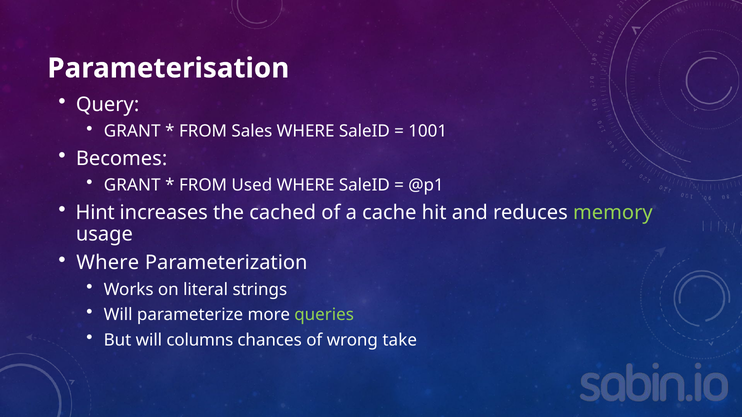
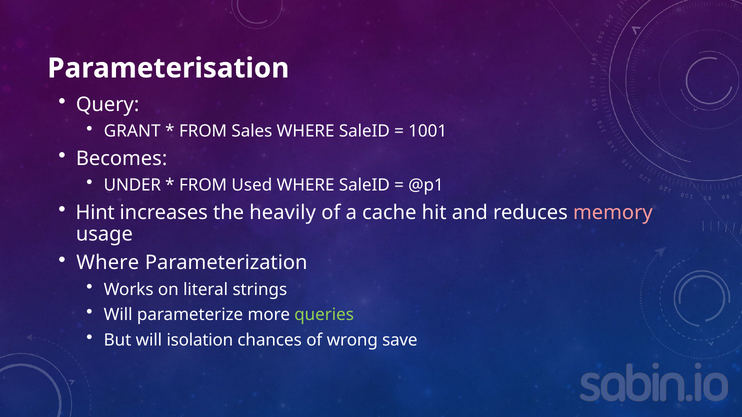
GRANT: GRANT -> UNDER (132, 185)
cached: cached -> heavily (283, 213)
memory colour: light green -> pink (613, 213)
columns: columns -> isolation (200, 340)
take: take -> save (400, 340)
